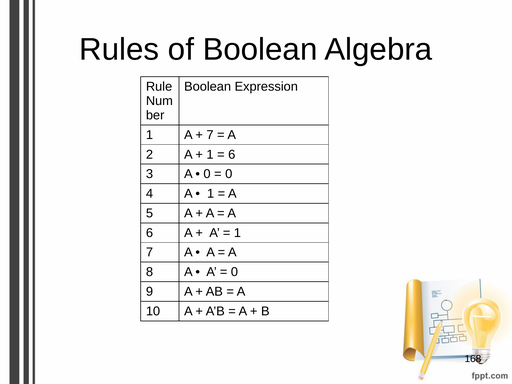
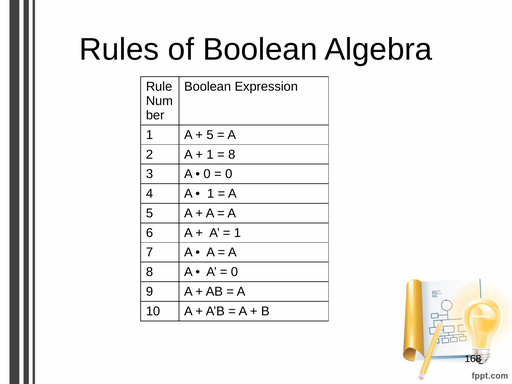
7: 7 -> 5 (210, 135)
6: 6 -> 8 (232, 154)
